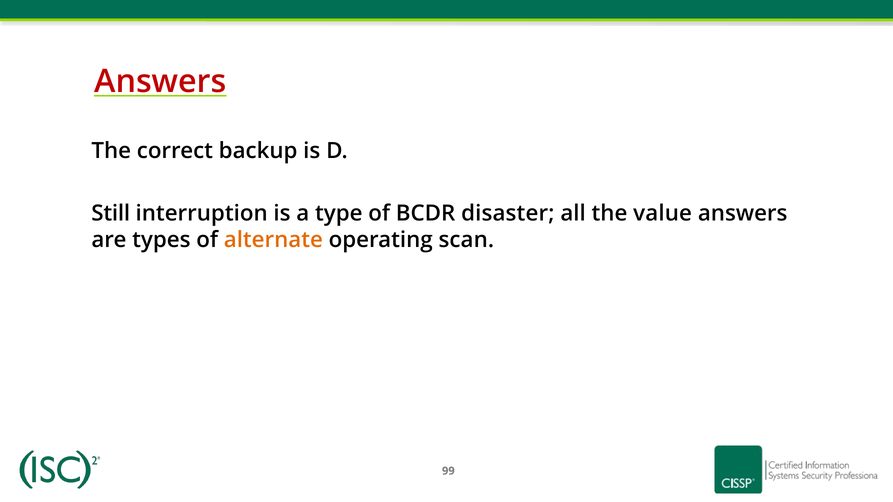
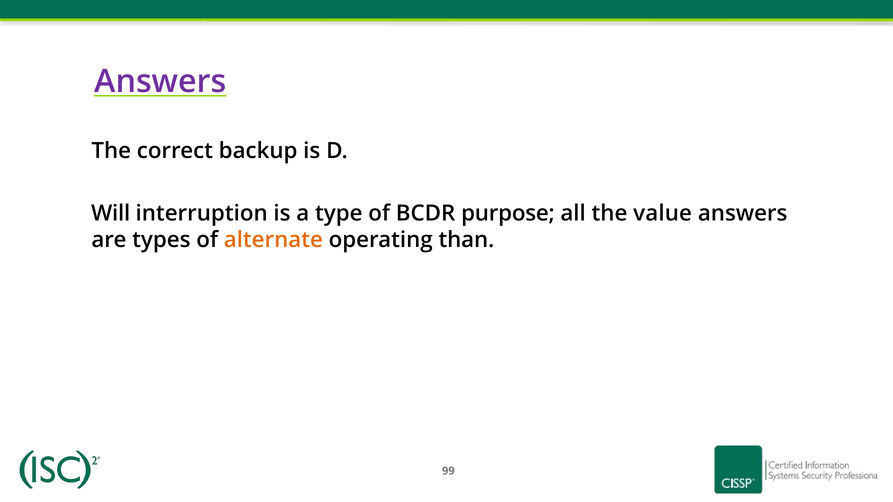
Answers colour: red -> purple (160, 82)
Still: Still -> Will (111, 213)
disaster: disaster -> purpose (508, 213)
scan: scan -> than (466, 240)
